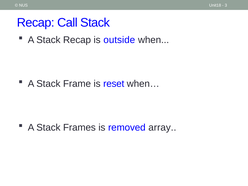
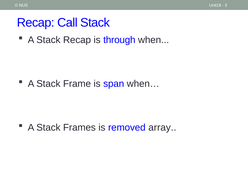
outside: outside -> through (119, 40)
reset: reset -> span (114, 84)
